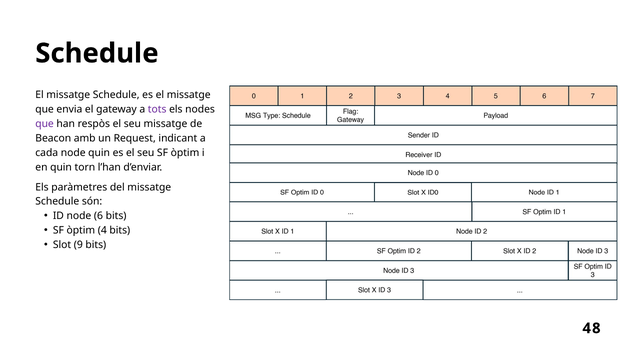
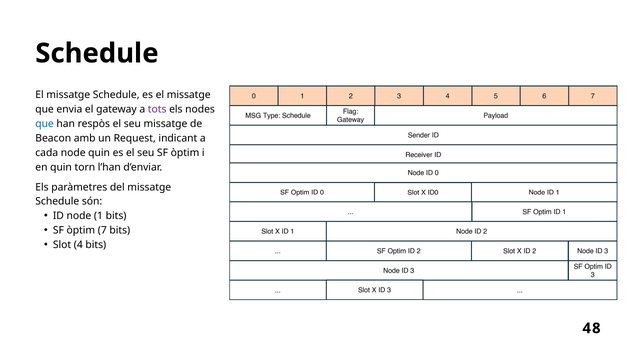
que colour: purple -> blue (45, 124)
6: 6 -> 1 (99, 216)
4: 4 -> 7 (102, 231)
9: 9 -> 4 (78, 245)
